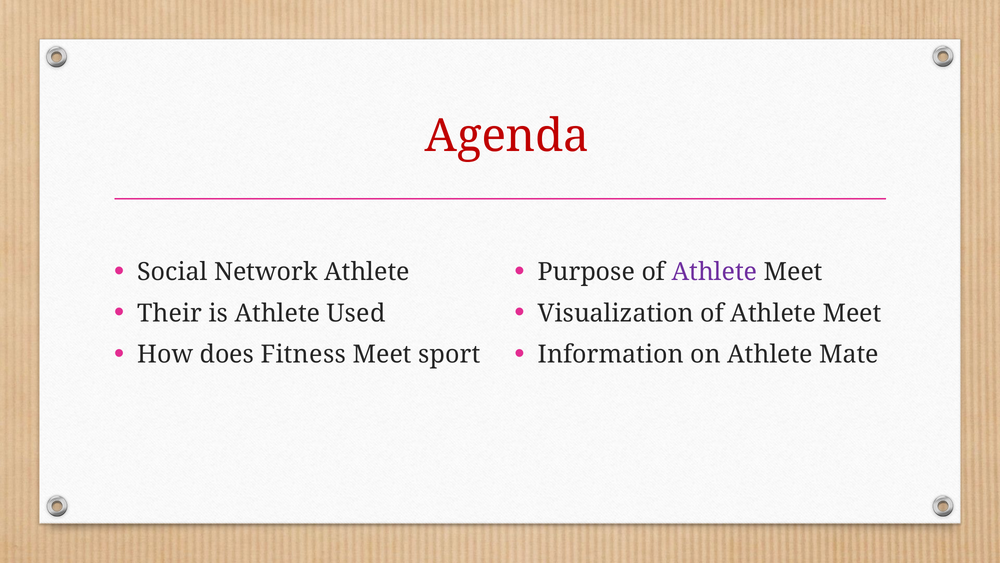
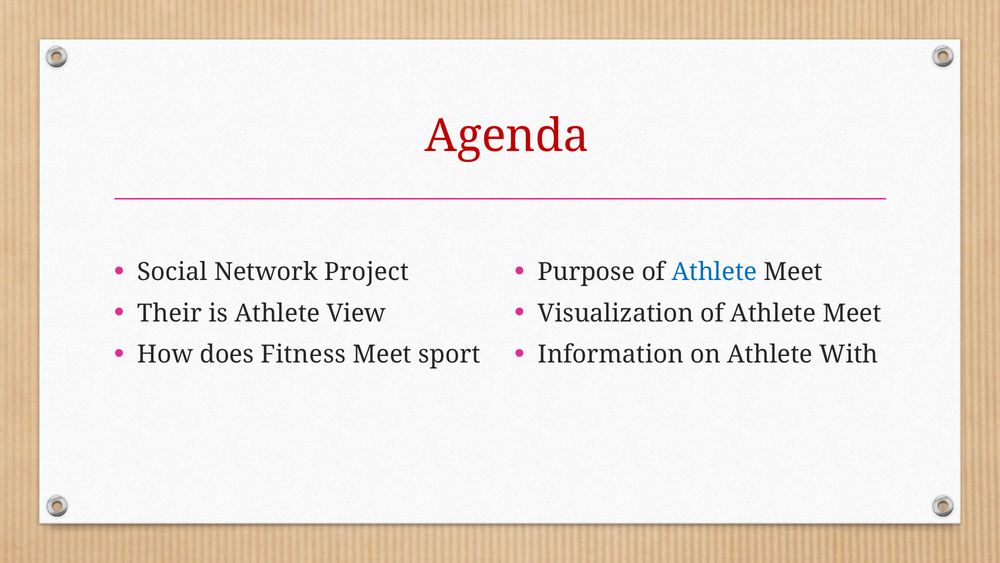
Network Athlete: Athlete -> Project (367, 272)
Athlete colour: purple -> blue (714, 272)
Used: Used -> View (356, 313)
Mate: Mate -> With (849, 354)
